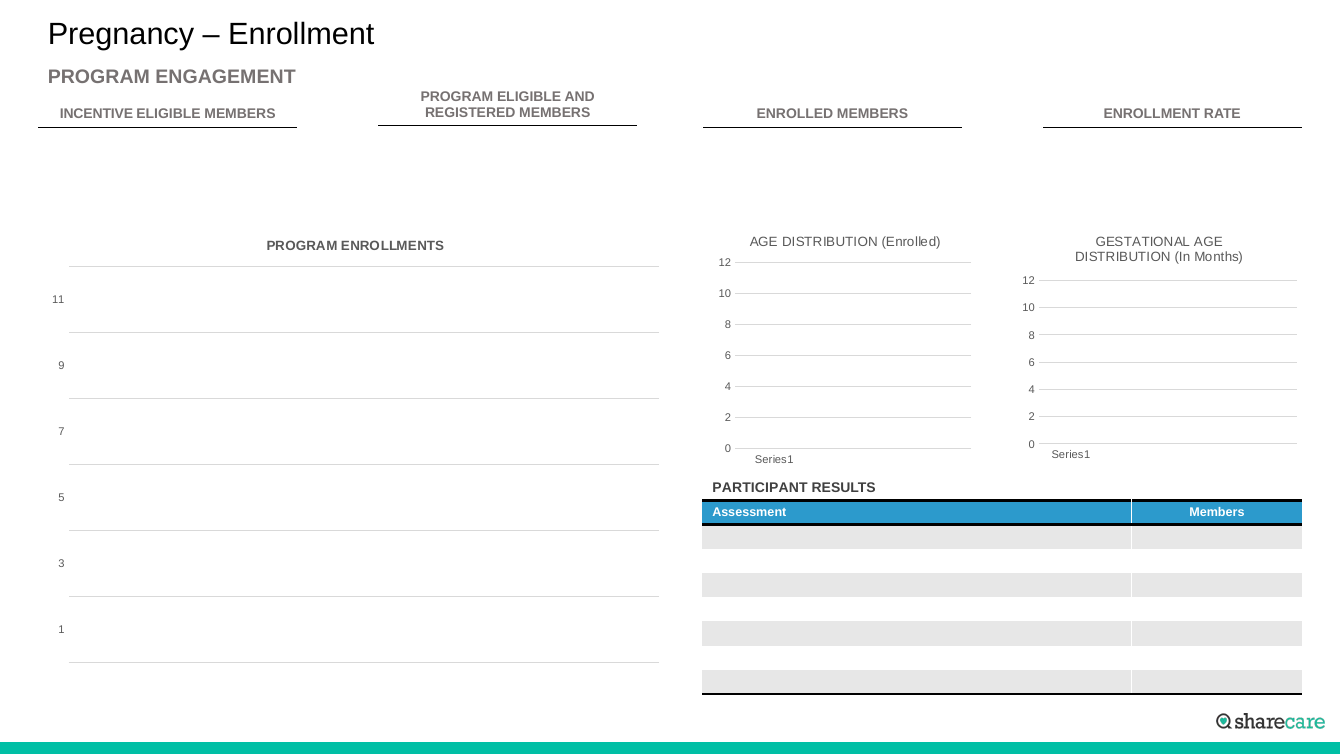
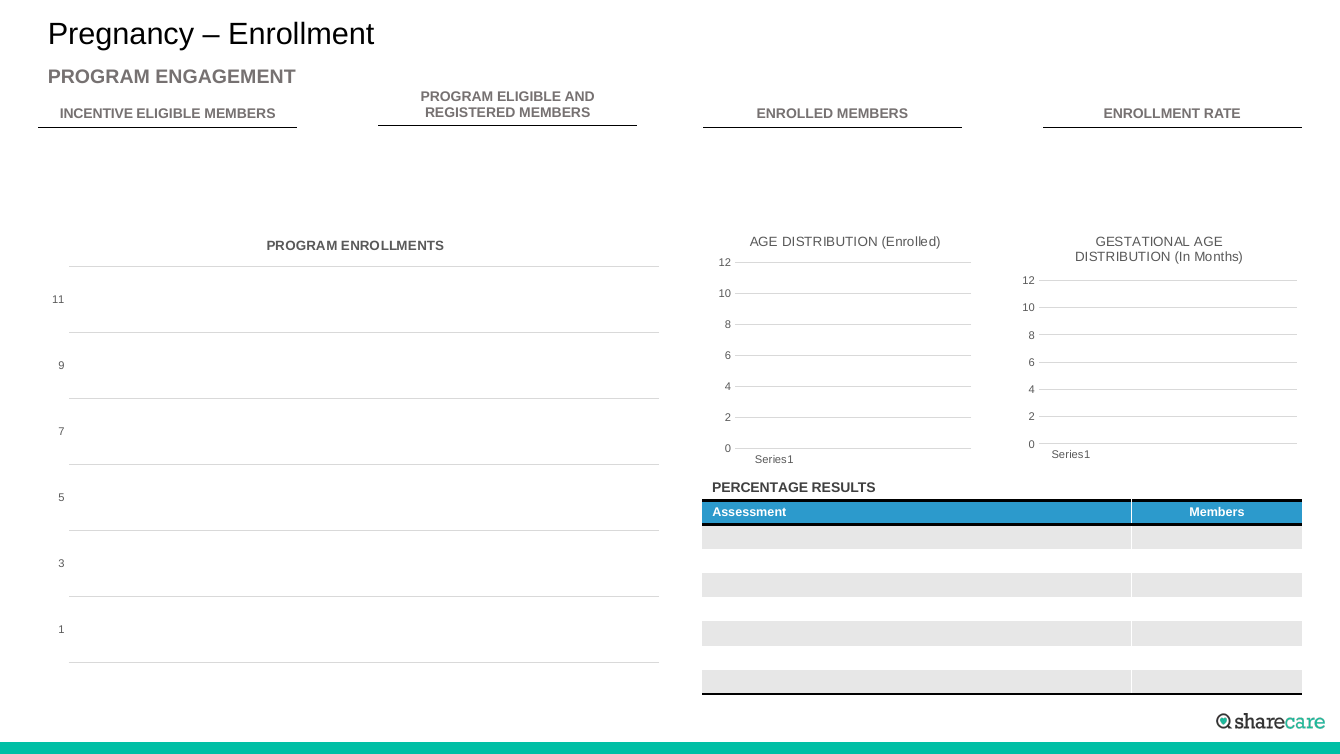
PARTICIPANT: PARTICIPANT -> PERCENTAGE (760, 487)
